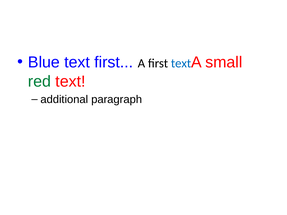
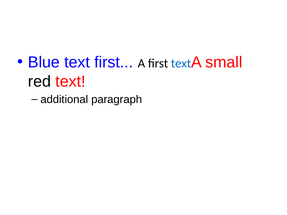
red colour: green -> black (39, 81)
